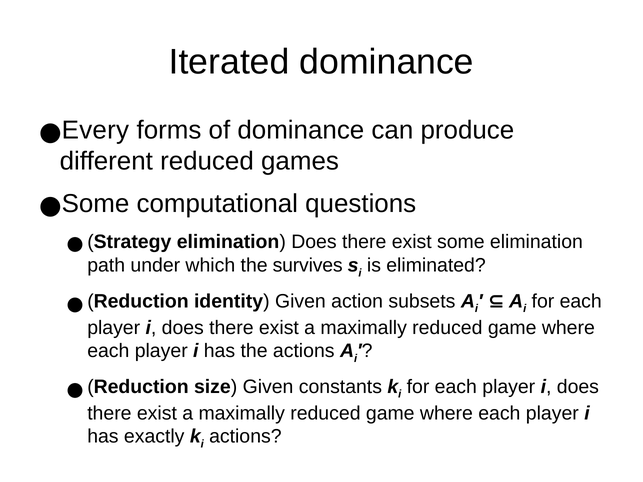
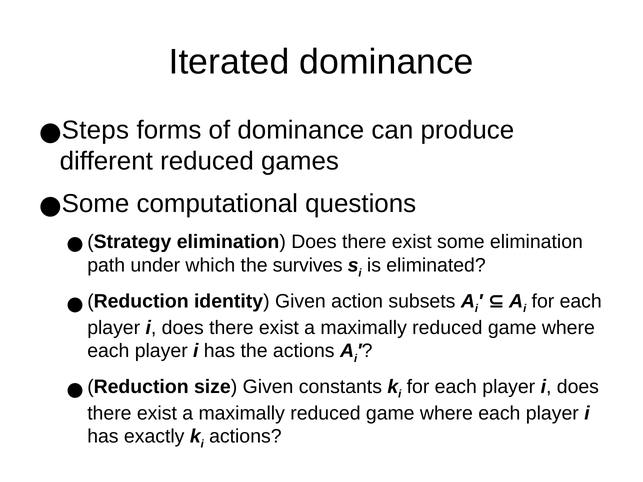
Every: Every -> Steps (95, 130)
